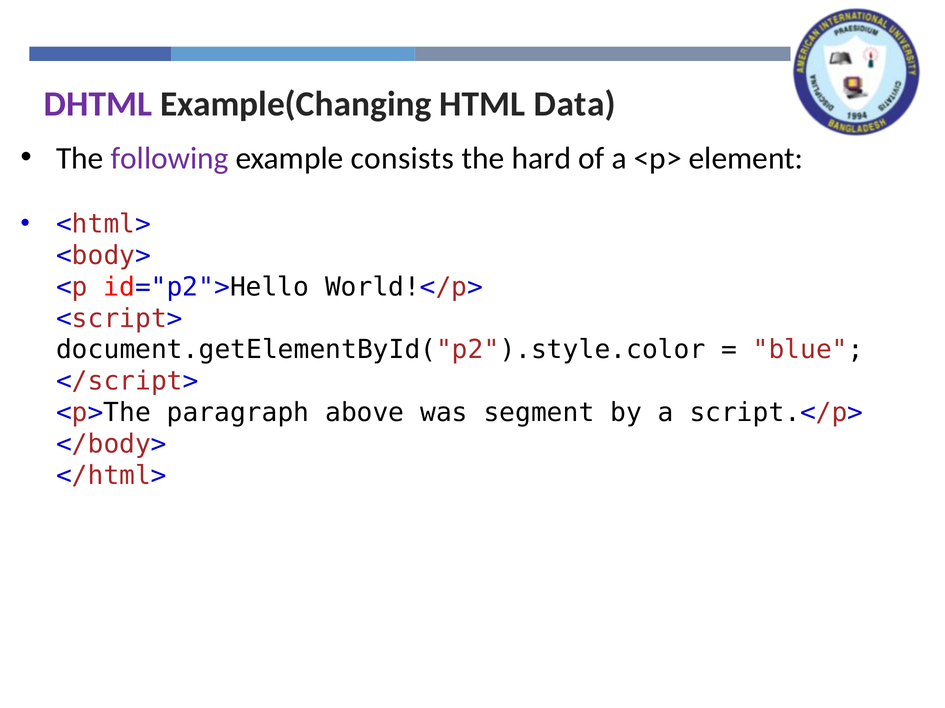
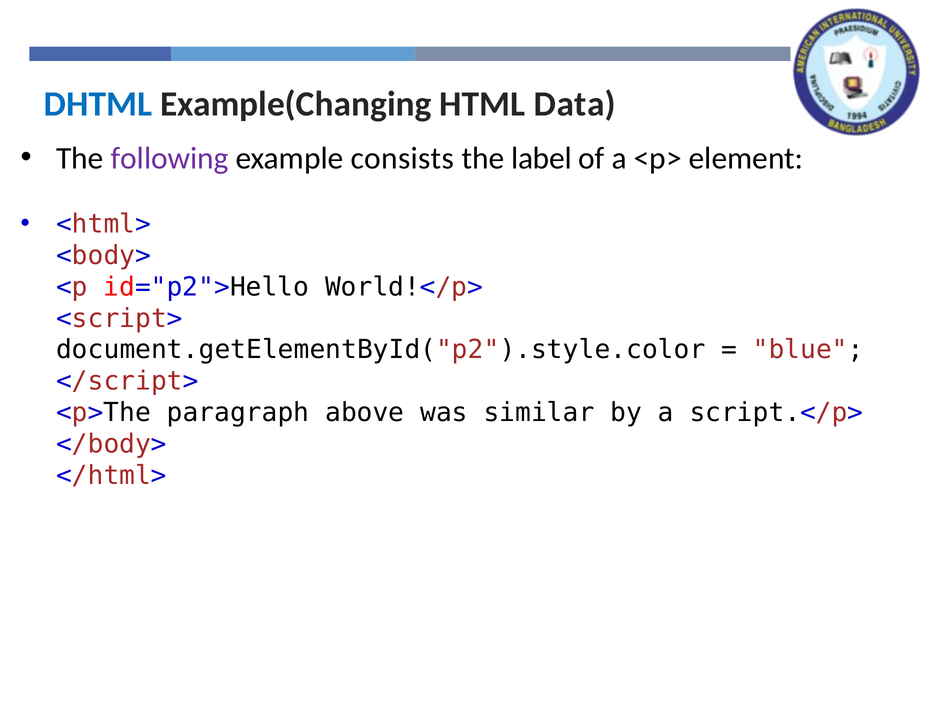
DHTML colour: purple -> blue (98, 104)
hard: hard -> label (542, 158)
segment: segment -> similar (539, 413)
